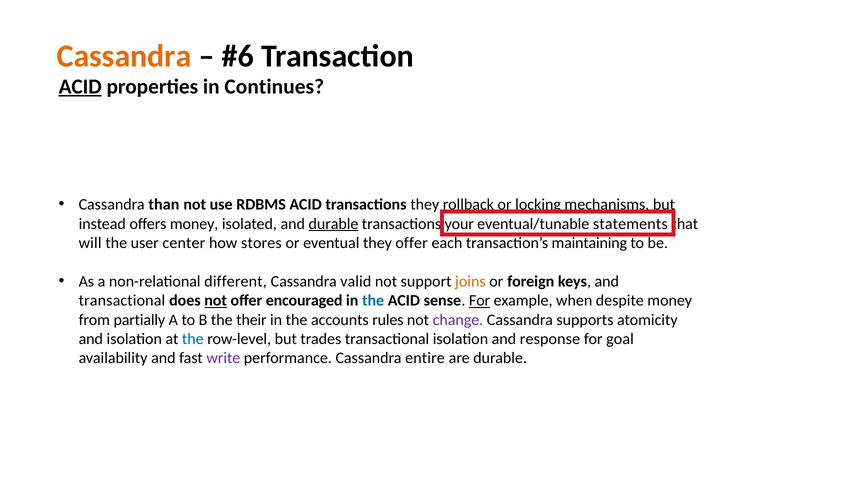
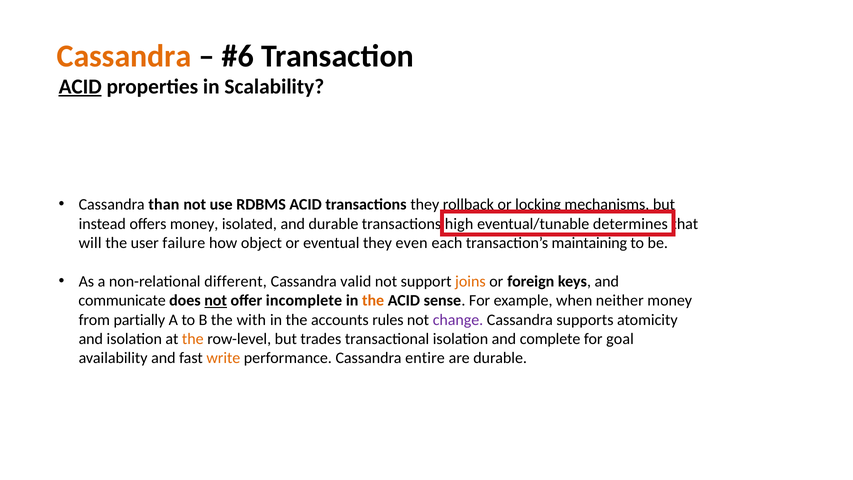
Continues: Continues -> Scalability (274, 86)
durable underline: present -> none (333, 224)
your: your -> high (459, 224)
statements: statements -> determines (630, 224)
center: center -> failure (184, 243)
stores: stores -> object (261, 243)
they offer: offer -> even (412, 243)
transactional: transactional -> communicate (122, 300)
encouraged: encouraged -> incomplete (304, 300)
the colour: blue -> orange (373, 300)
For underline: present -> none (480, 300)
despite: despite -> neither (620, 300)
their: their -> with (251, 320)
the colour: blue -> orange (193, 339)
response: response -> complete (550, 339)
write colour: purple -> orange (223, 358)
